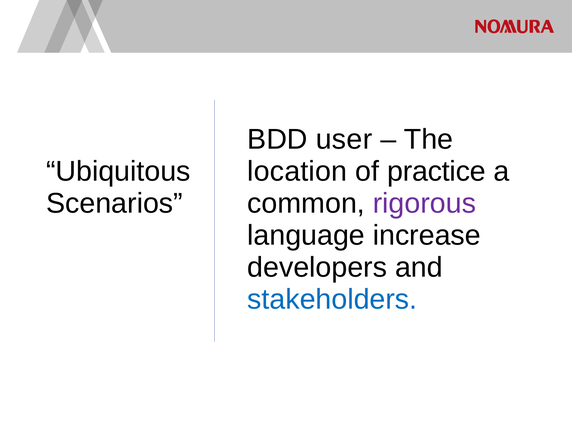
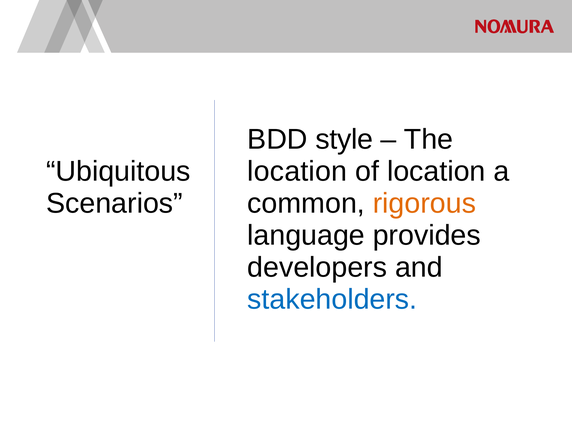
user: user -> style (344, 139)
of practice: practice -> location (436, 171)
rigorous colour: purple -> orange (424, 203)
increase: increase -> provides (427, 235)
